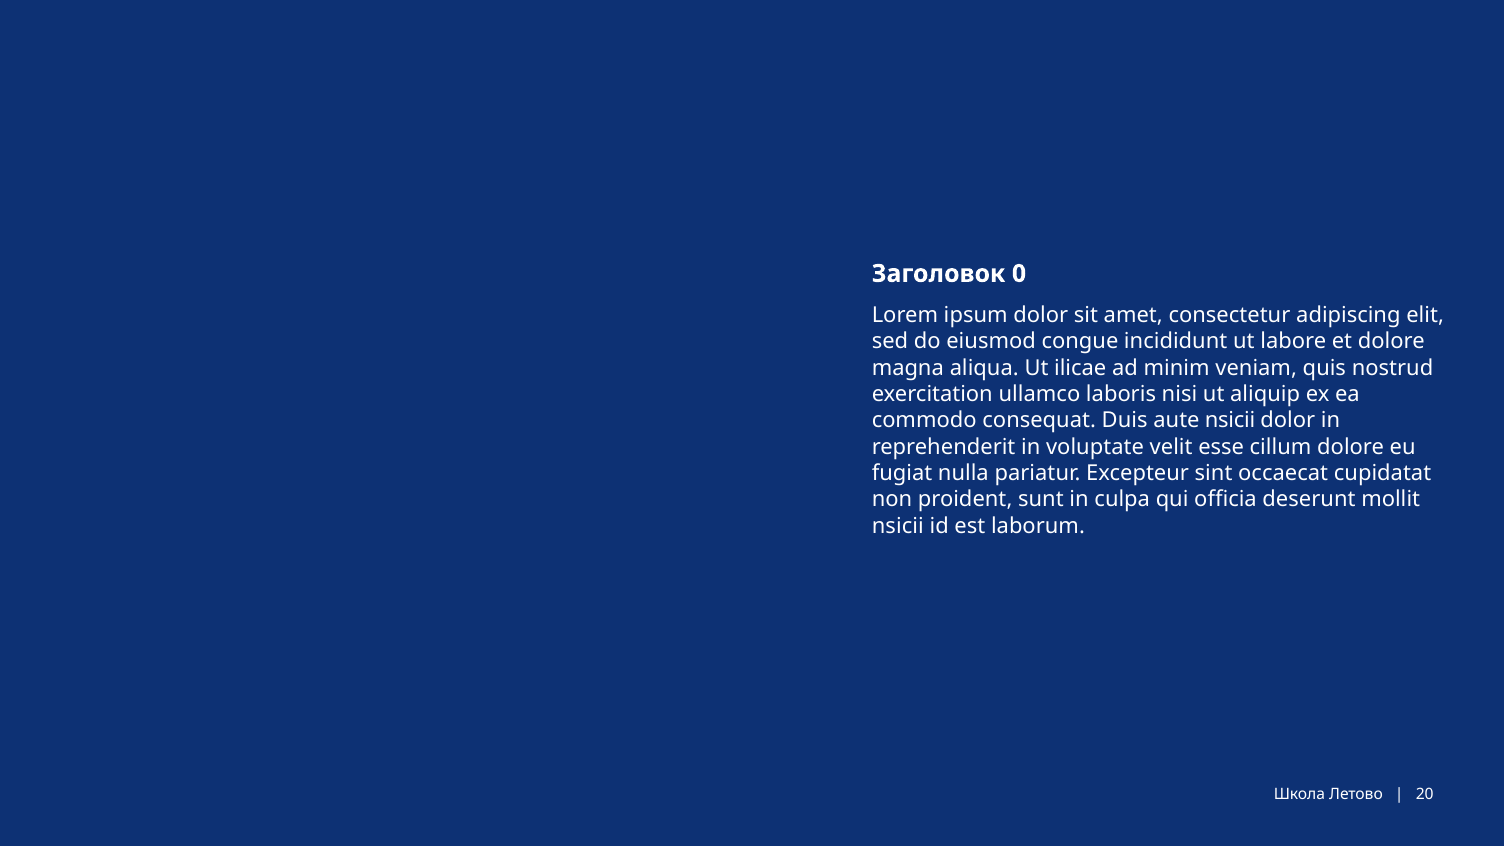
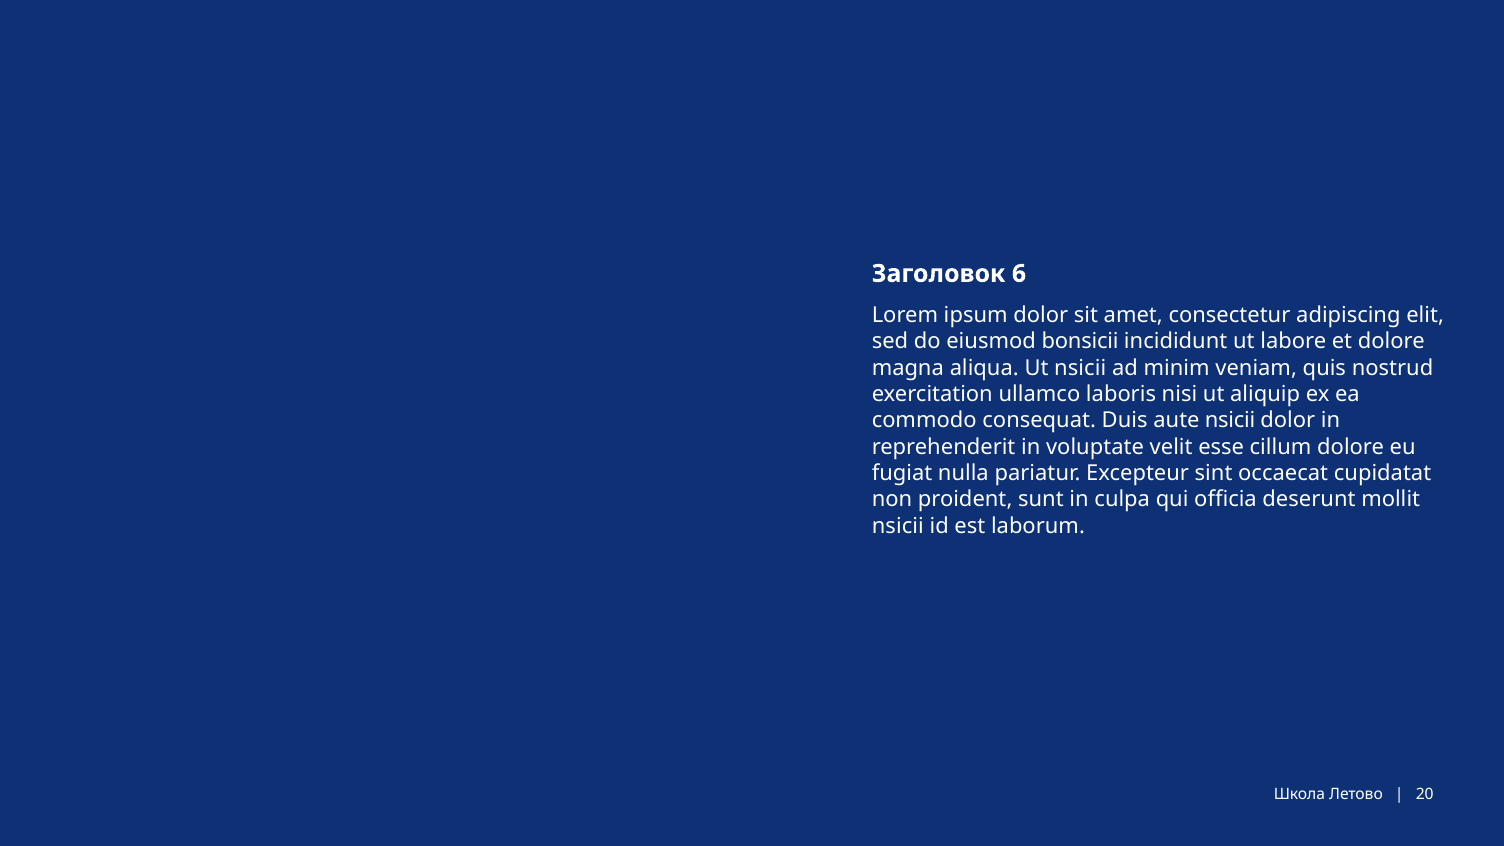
0: 0 -> 6 (1019, 274)
congue: congue -> bonsicii (1080, 342)
Ut ilicae: ilicae -> nsicii (1080, 368)
